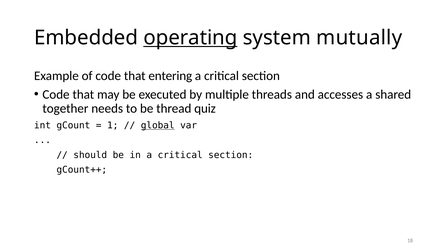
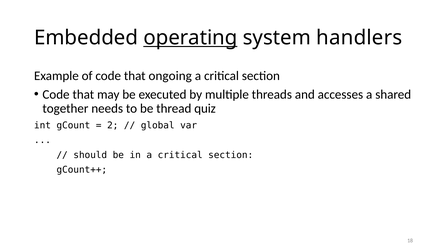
mutually: mutually -> handlers (359, 38)
entering: entering -> ongoing (170, 76)
1: 1 -> 2 (113, 125)
global underline: present -> none (158, 125)
